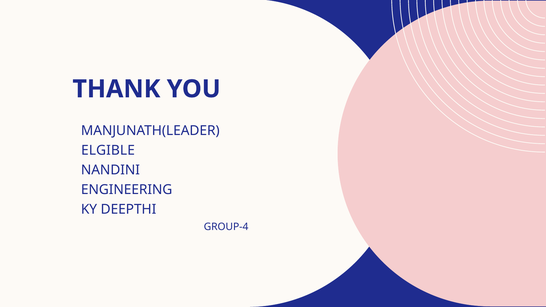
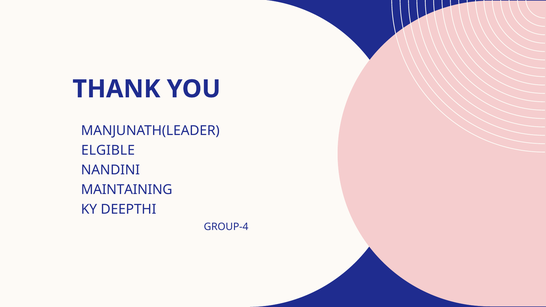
ENGINEERING: ENGINEERING -> MAINTAINING (127, 190)
